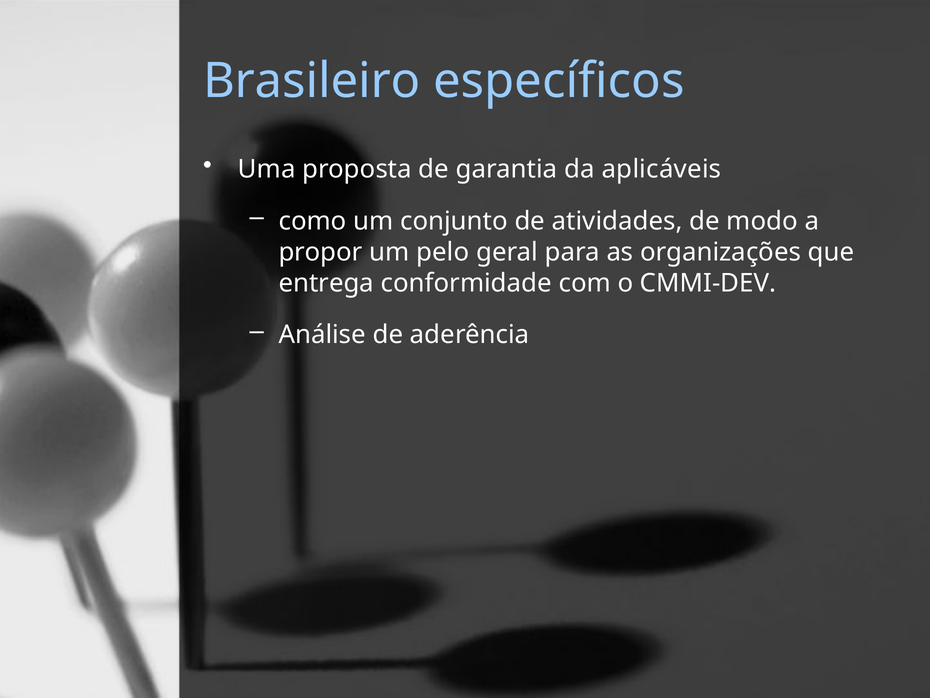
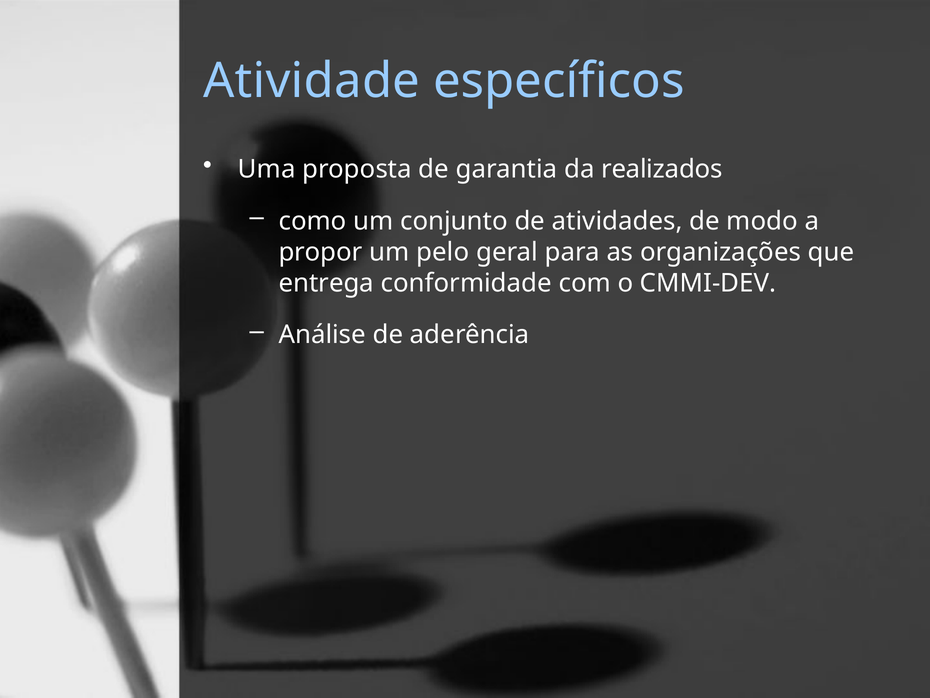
Brasileiro: Brasileiro -> Atividade (312, 81)
aplicáveis: aplicáveis -> realizados (662, 169)
